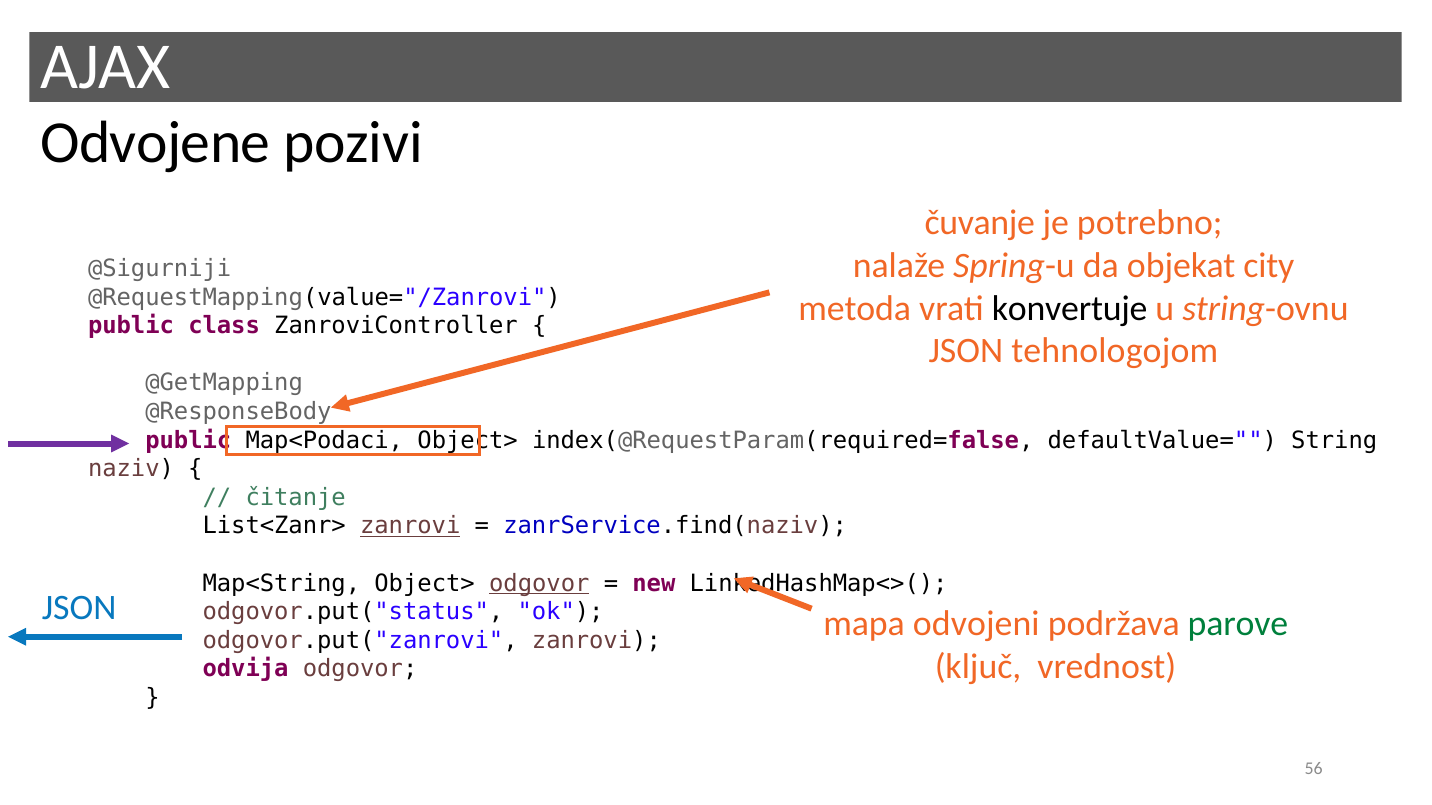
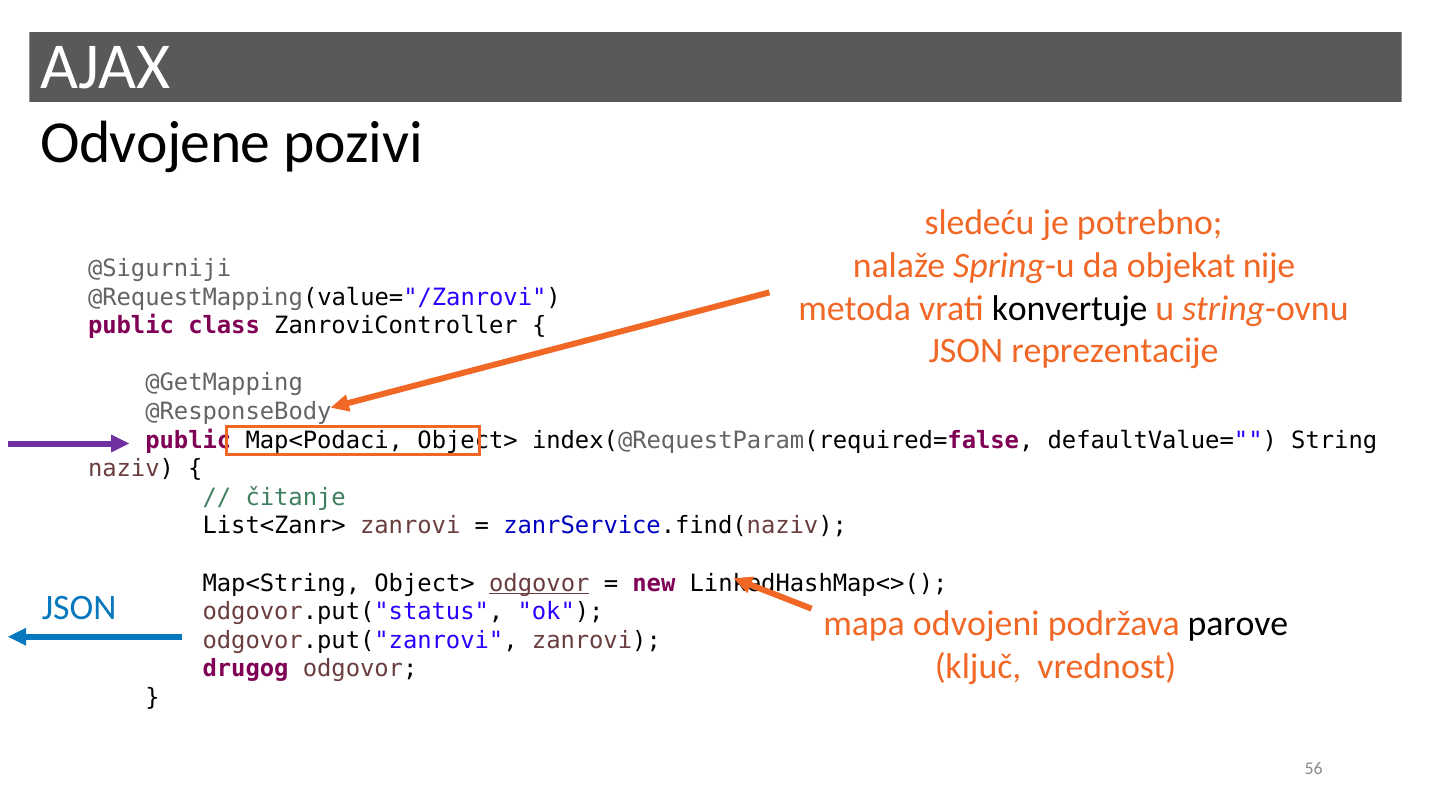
čuvanje: čuvanje -> sledeću (980, 223)
city: city -> nije (1269, 265)
tehnologojom: tehnologojom -> reprezentacije (1115, 351)
zanrovi underline: present -> none (410, 526)
parove colour: green -> black (1238, 624)
odvija: odvija -> drugog (246, 669)
